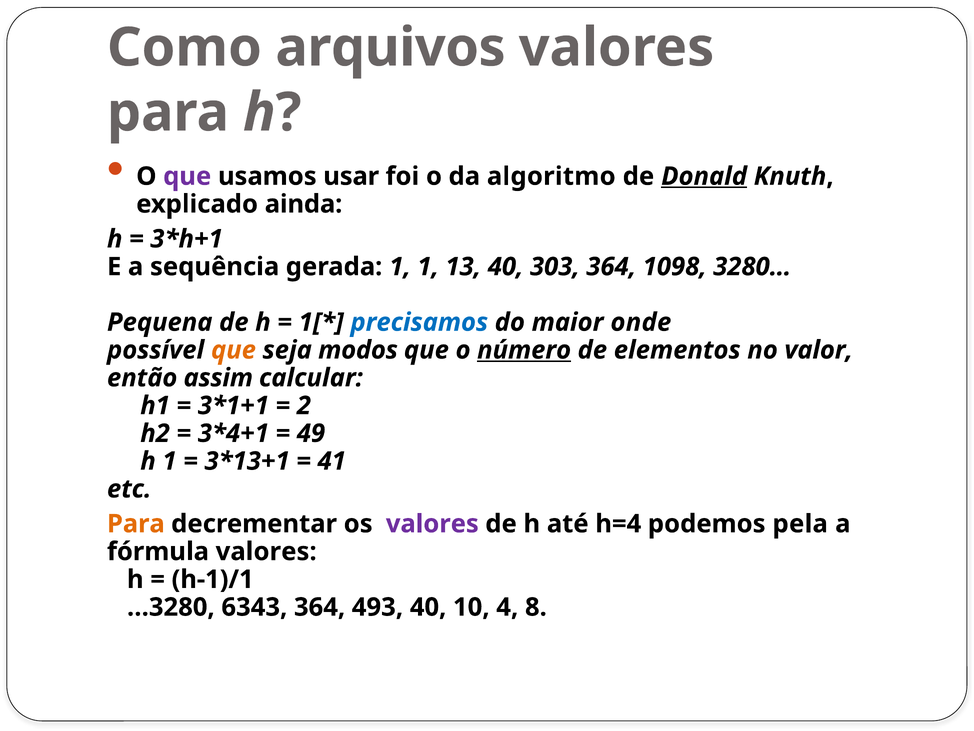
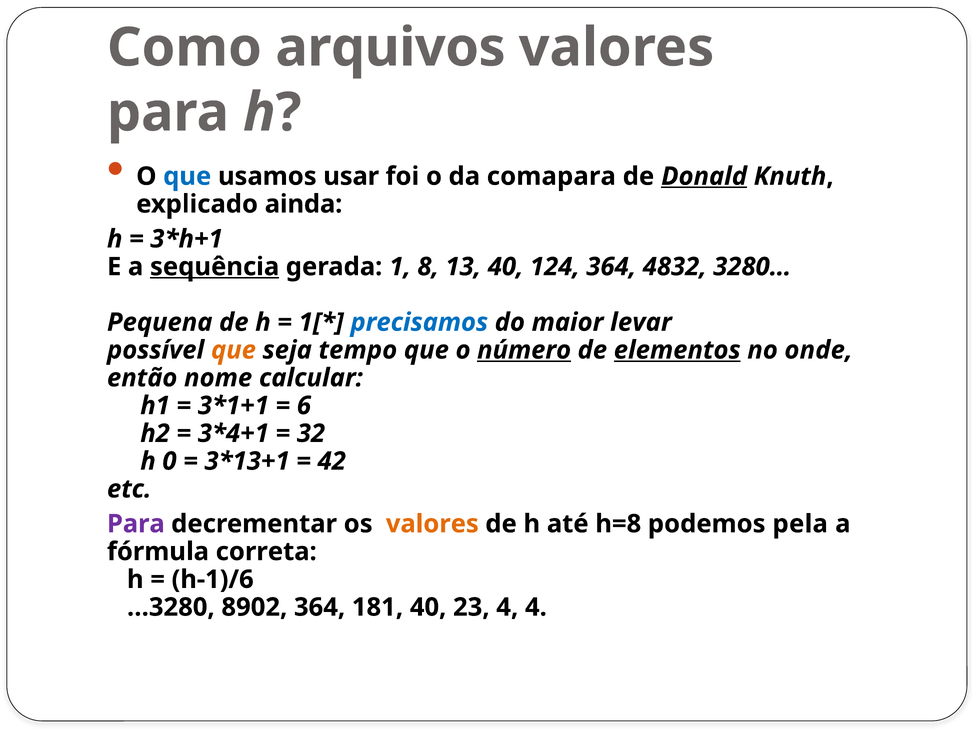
que colour: purple -> blue (187, 176)
algoritmo: algoritmo -> comapara (551, 176)
sequência underline: none -> present (215, 267)
1 1: 1 -> 8 (428, 267)
303: 303 -> 124 (555, 267)
1098: 1098 -> 4832 (675, 267)
onde: onde -> levar (641, 322)
modos: modos -> tempo (358, 350)
elementos underline: none -> present (677, 350)
valor: valor -> onde (818, 350)
assim: assim -> nome (218, 378)
2: 2 -> 6 (304, 405)
49: 49 -> 32 (311, 433)
h 1: 1 -> 0 (169, 461)
41: 41 -> 42 (332, 461)
Para colour: orange -> purple (136, 524)
valores colour: purple -> orange (432, 524)
h=4: h=4 -> h=8 (618, 524)
fórmula valores: valores -> correta (266, 551)
h-1)/1: h-1)/1 -> h-1)/6 (213, 579)
6343: 6343 -> 8902 (254, 607)
493: 493 -> 181 (377, 607)
10: 10 -> 23 (471, 607)
4 8: 8 -> 4 (536, 607)
